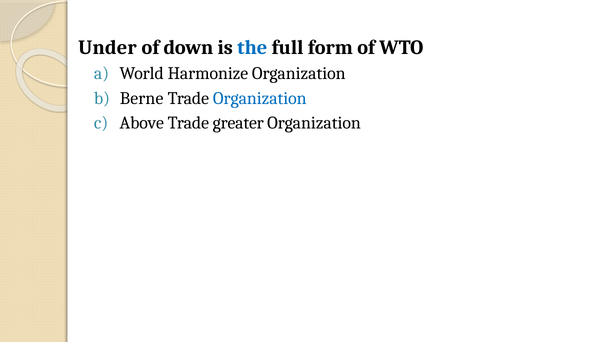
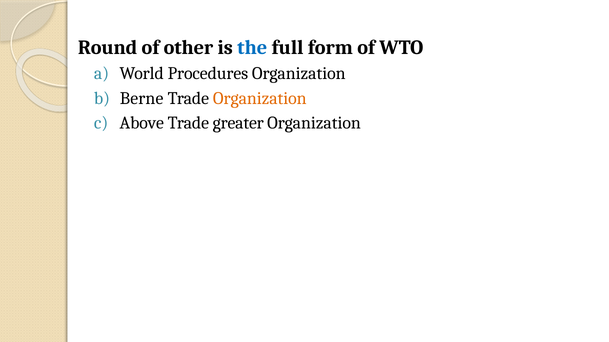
Under: Under -> Round (108, 47)
down: down -> other (188, 47)
Harmonize: Harmonize -> Procedures (208, 74)
Organization colour: blue -> orange (260, 98)
